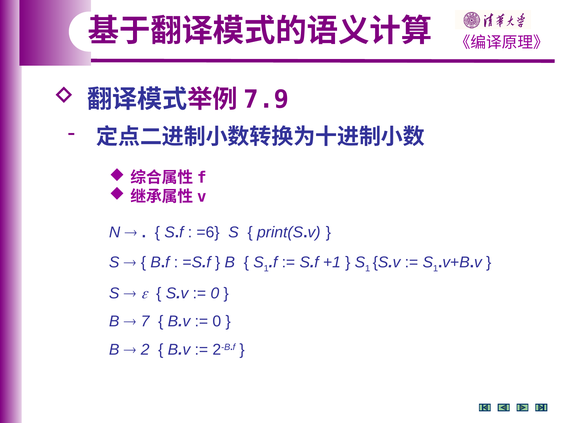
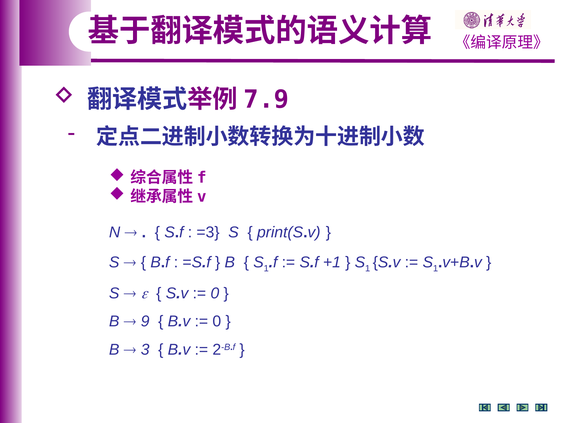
=6: =6 -> =3 (208, 232)
7: 7 -> 9 (145, 321)
2: 2 -> 3 (145, 350)
